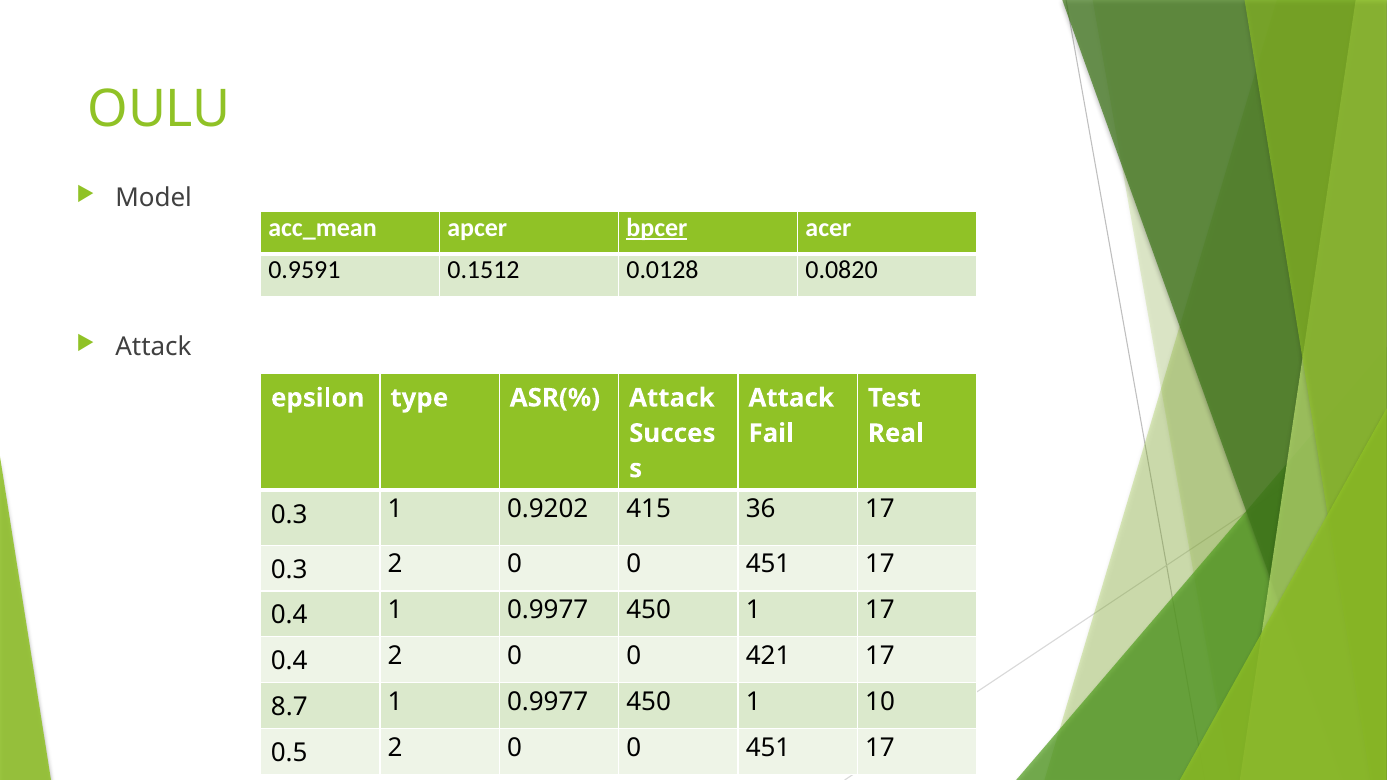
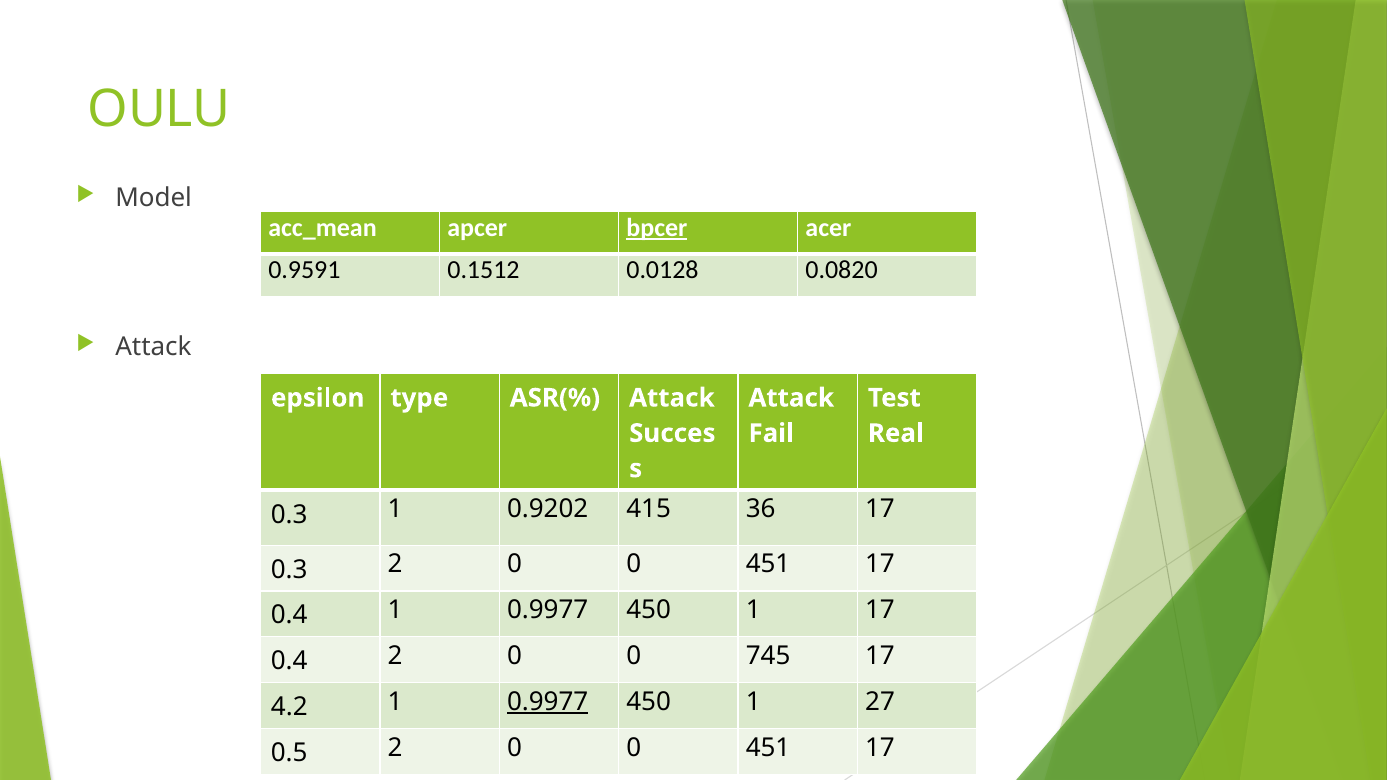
421: 421 -> 745 (768, 656)
8.7: 8.7 -> 4.2 (289, 707)
0.9977 underline: none -> present (548, 702)
10: 10 -> 27 (880, 702)
